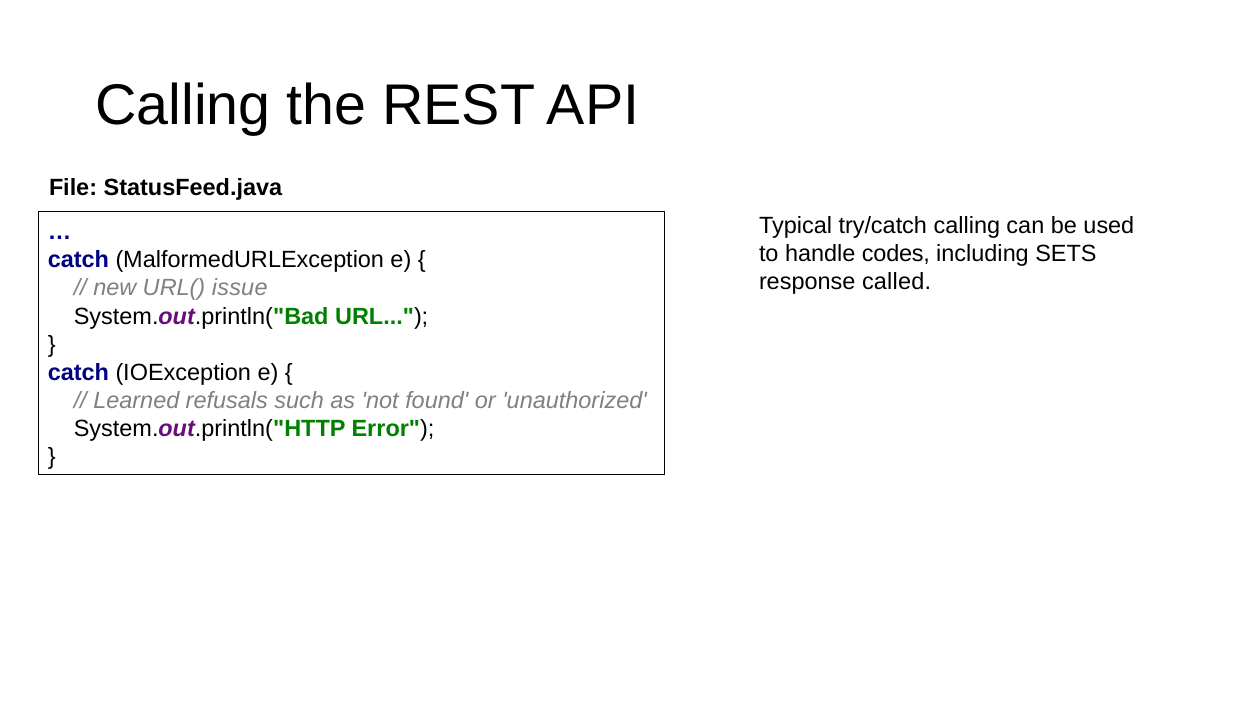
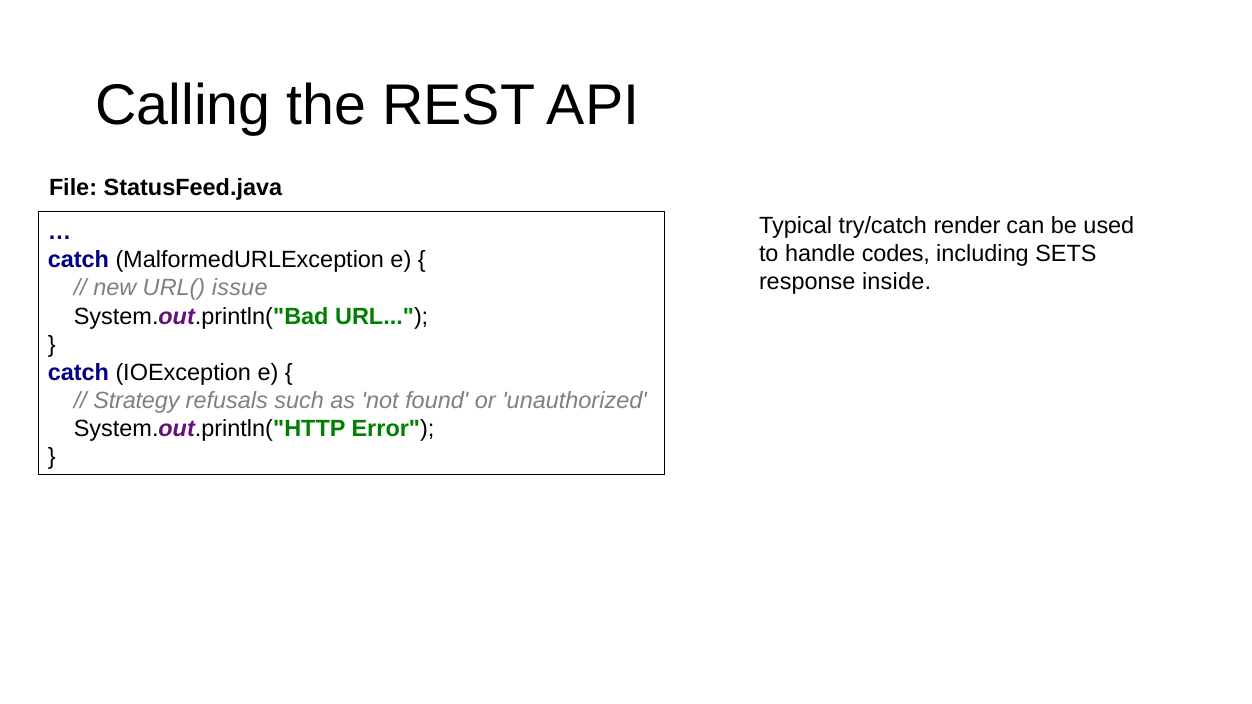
try/catch calling: calling -> render (967, 225)
called: called -> inside (897, 282)
Learned: Learned -> Strategy (136, 401)
